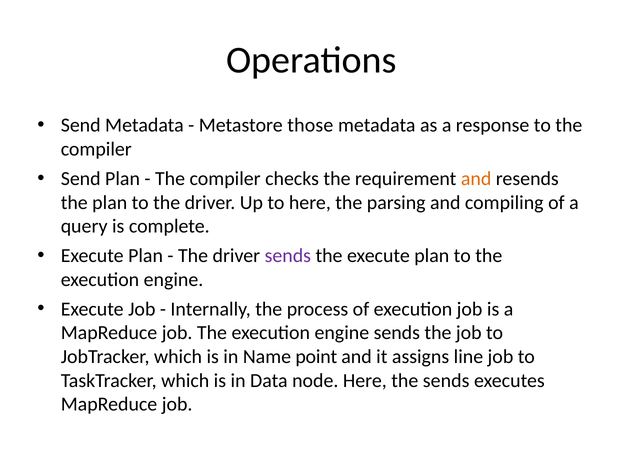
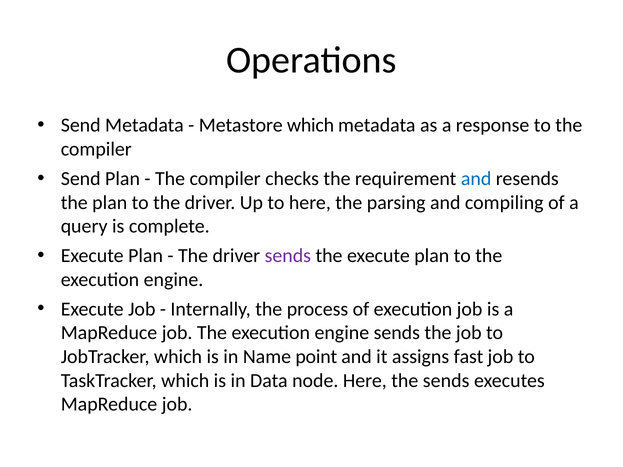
Metastore those: those -> which (310, 125)
and colour: orange -> blue (476, 179)
line: line -> fast (469, 357)
